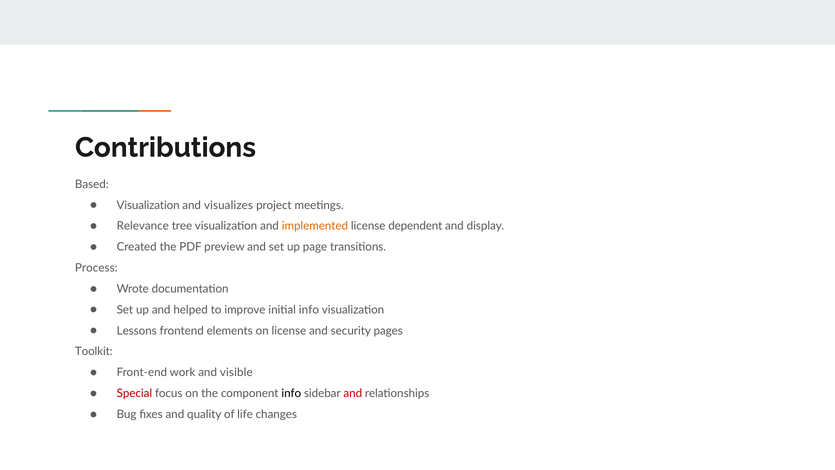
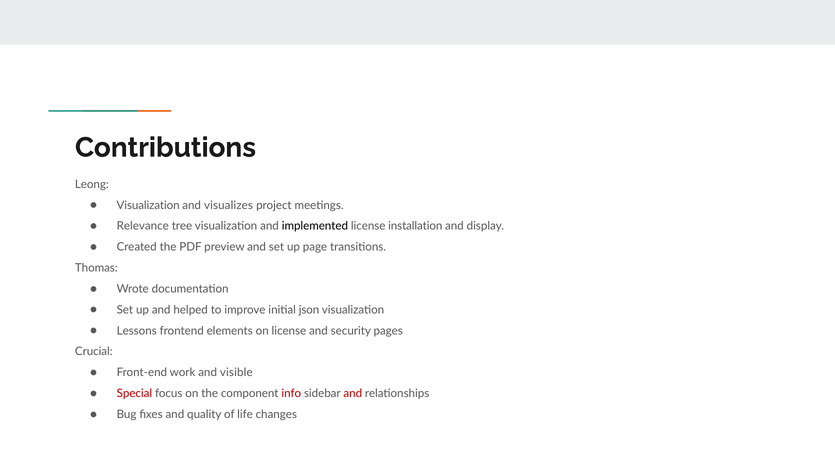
Based: Based -> Leong (92, 184)
implemented colour: orange -> black (315, 226)
dependent: dependent -> installation (415, 226)
Process: Process -> Thomas (96, 268)
initial info: info -> json (309, 310)
Toolkit: Toolkit -> Crucial (94, 351)
info colour: black -> red (291, 393)
